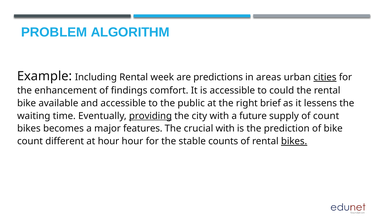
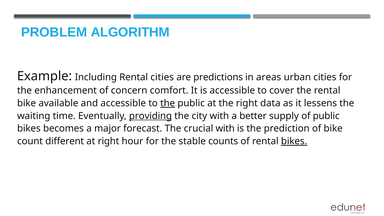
Rental week: week -> cities (162, 77)
cities underline: present -> none (325, 77)
findings: findings -> concern (129, 91)
could: could -> cover (282, 91)
the underline: none -> present (168, 103)
brief: brief -> data (270, 103)
future: future -> better (253, 116)
of count: count -> public (326, 116)
features: features -> forecast (143, 129)
at hour: hour -> right (108, 141)
